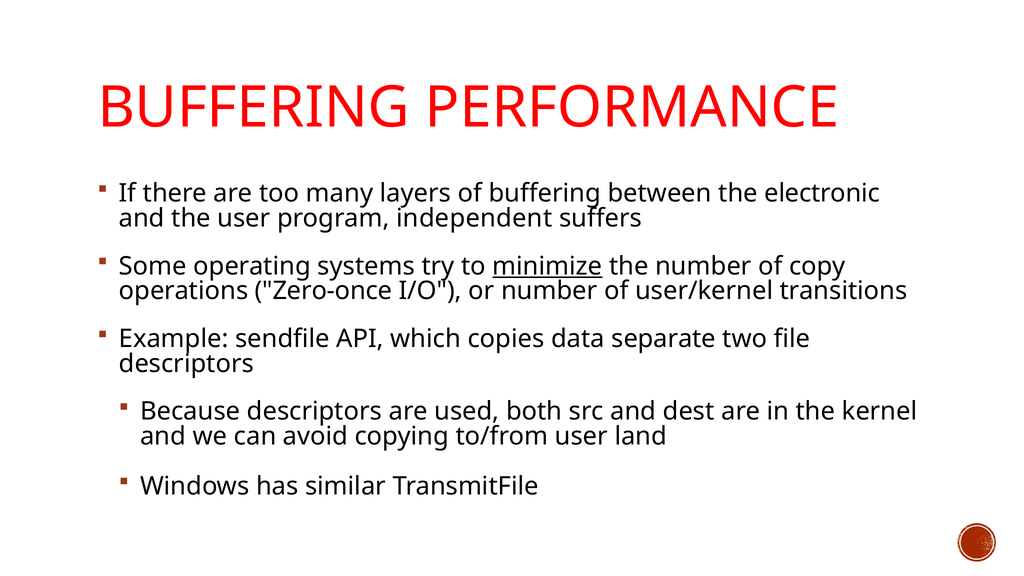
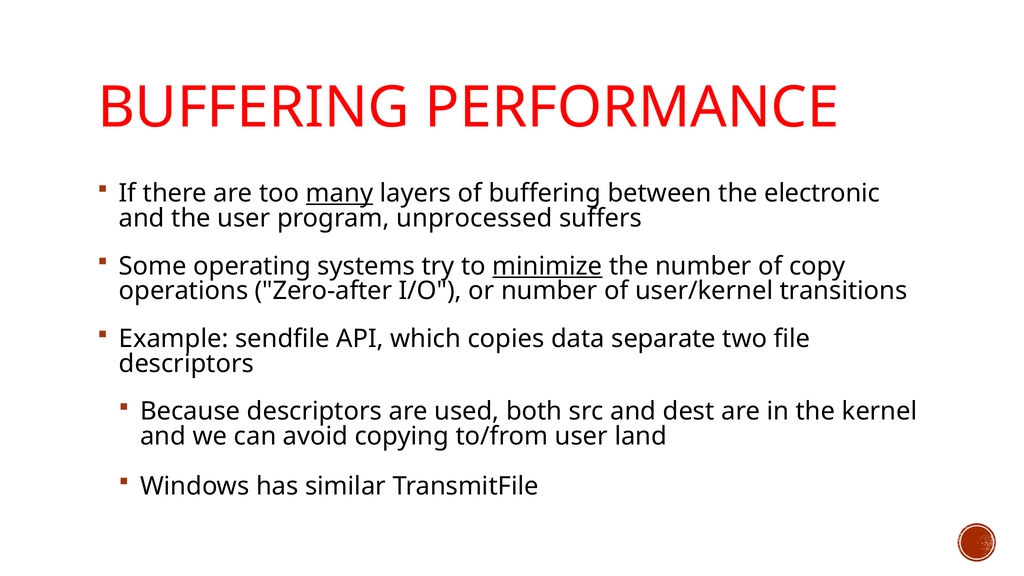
many underline: none -> present (339, 193)
independent: independent -> unprocessed (474, 218)
Zero-once: Zero-once -> Zero-after (324, 291)
